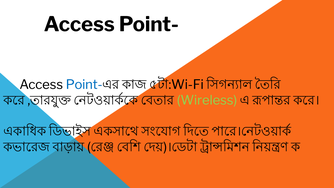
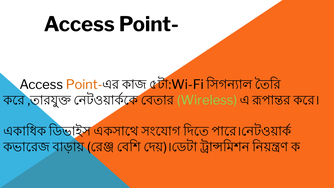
Point- colour: blue -> orange (84, 85)
